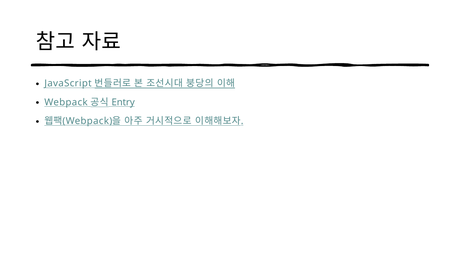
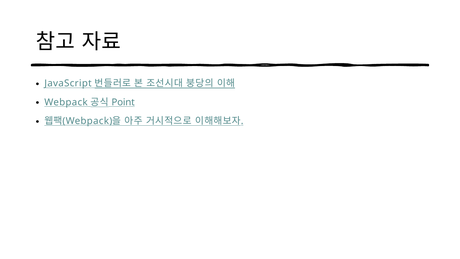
Entry: Entry -> Point (123, 102)
